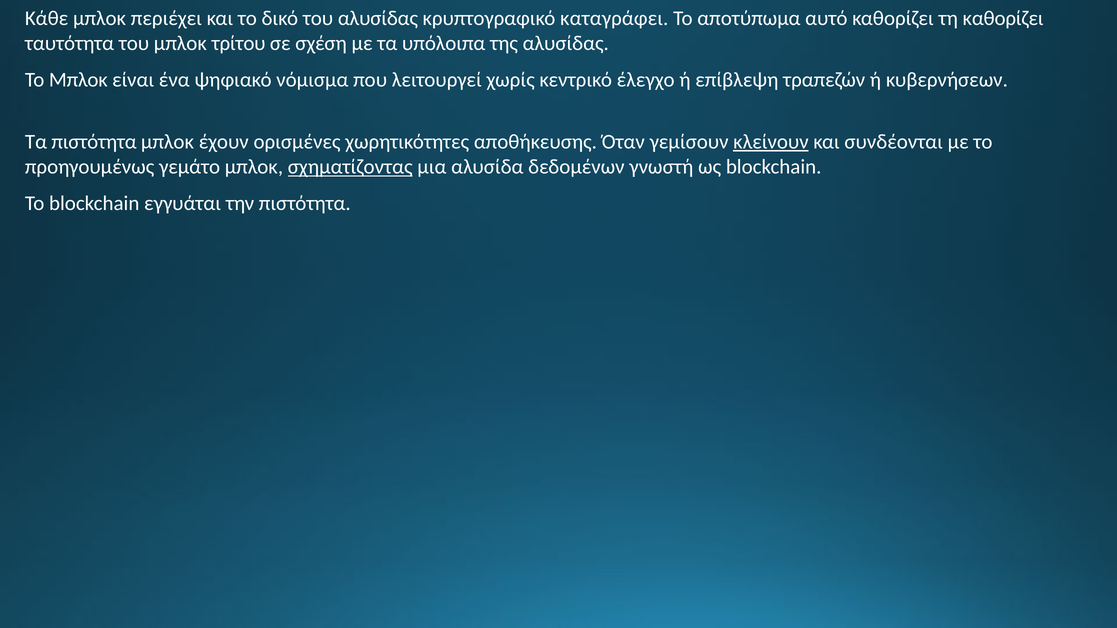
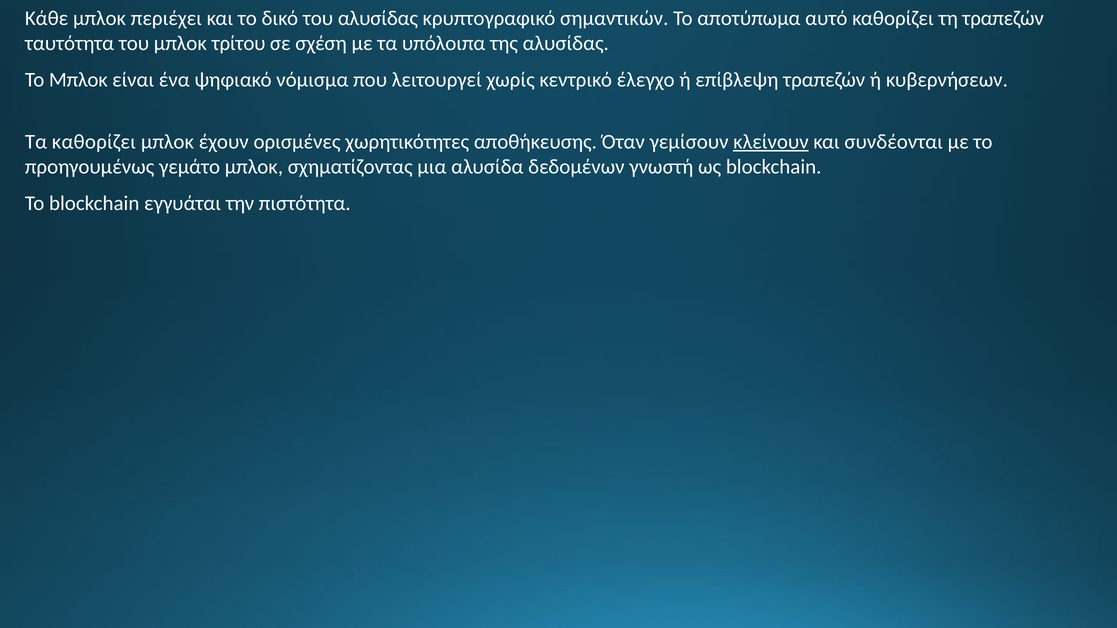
καταγράφει: καταγράφει -> σημαντικών (614, 18)
τη καθορίζει: καθορίζει -> τραπεζών (1003, 18)
Τα πιστότητα: πιστότητα -> καθορίζει (94, 142)
σχηματίζοντας underline: present -> none (350, 167)
